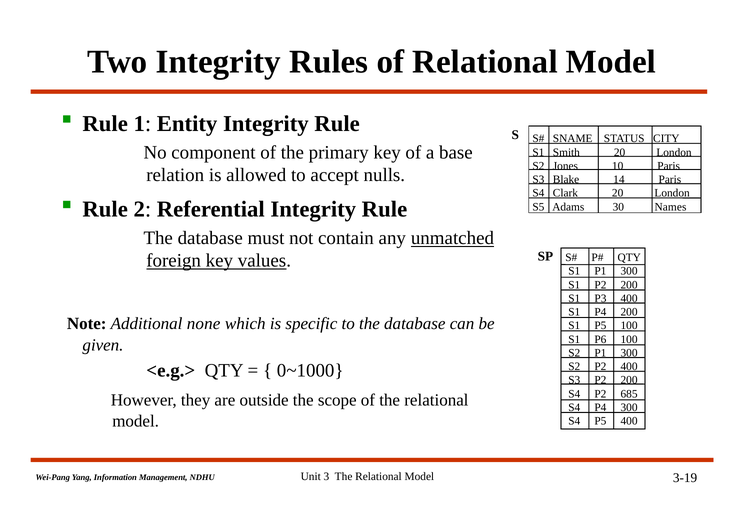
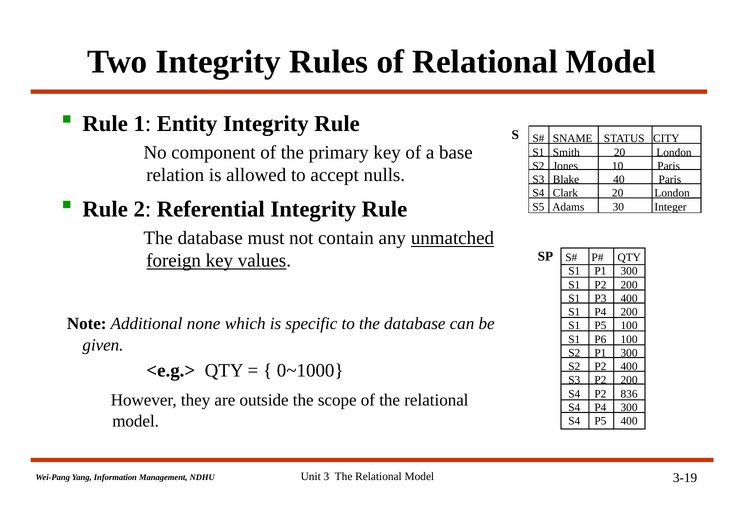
14: 14 -> 40 (619, 179)
Names: Names -> Integer (671, 207)
685: 685 -> 836 (629, 394)
